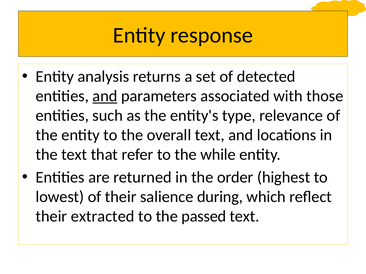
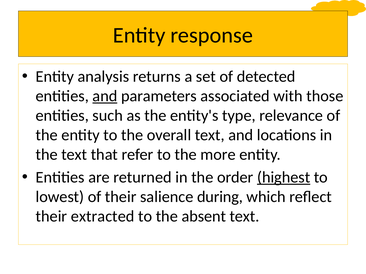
while: while -> more (218, 155)
highest underline: none -> present (284, 178)
passed: passed -> absent (204, 217)
